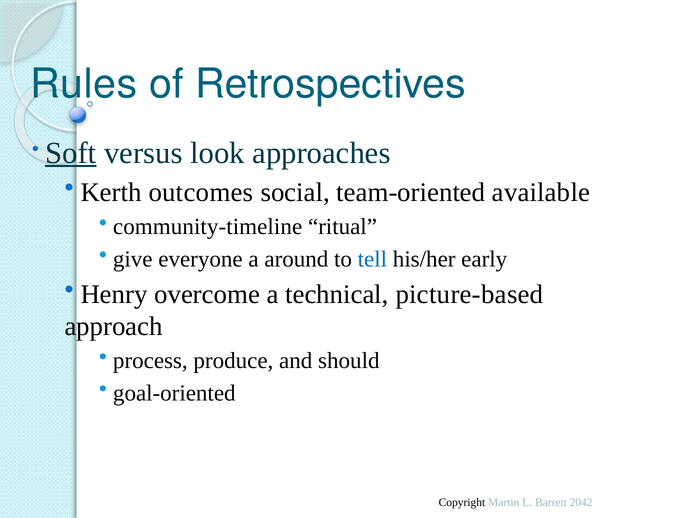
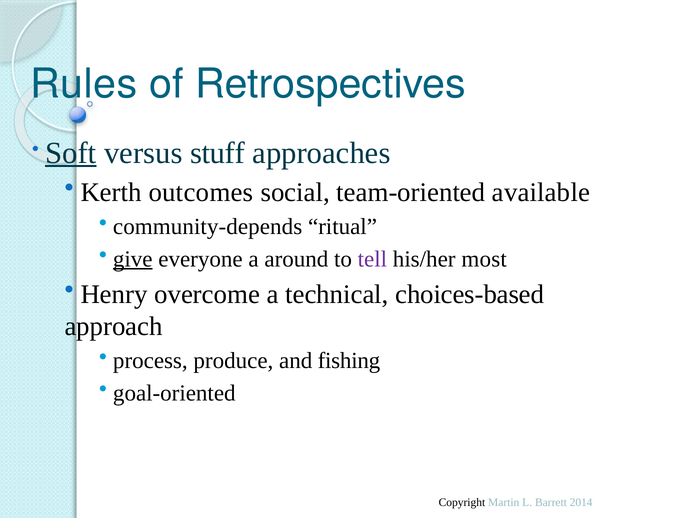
look: look -> stuff (218, 153)
community-timeline: community-timeline -> community-depends (208, 227)
give underline: none -> present (133, 259)
tell colour: blue -> purple (372, 259)
early: early -> most (484, 259)
picture-based: picture-based -> choices-based (470, 294)
should: should -> fishing (349, 361)
2042: 2042 -> 2014 (581, 503)
